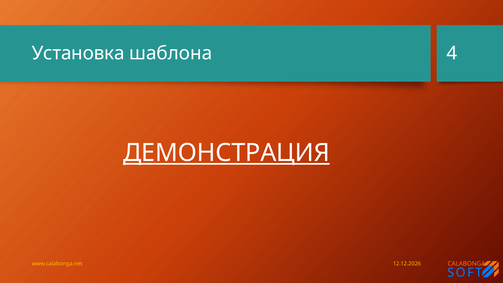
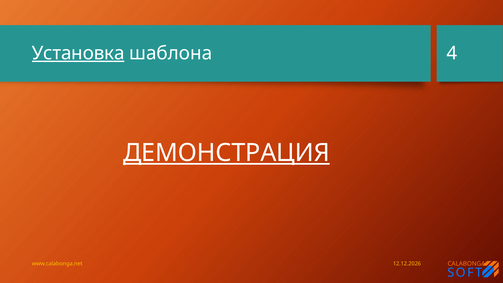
Установка underline: none -> present (78, 53)
